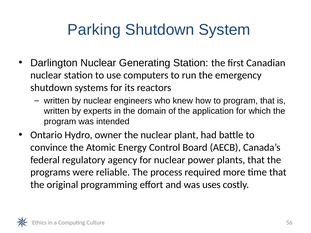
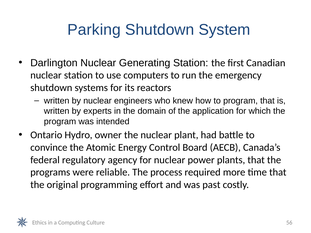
uses: uses -> past (211, 185)
